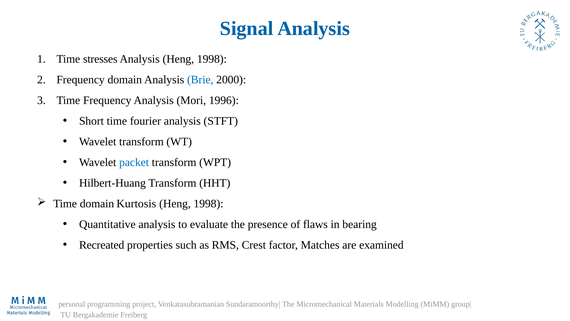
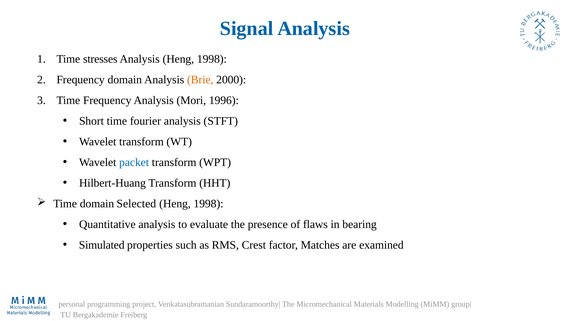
Brie colour: blue -> orange (200, 80)
Kurtosis: Kurtosis -> Selected (136, 204)
Recreated: Recreated -> Simulated (102, 245)
